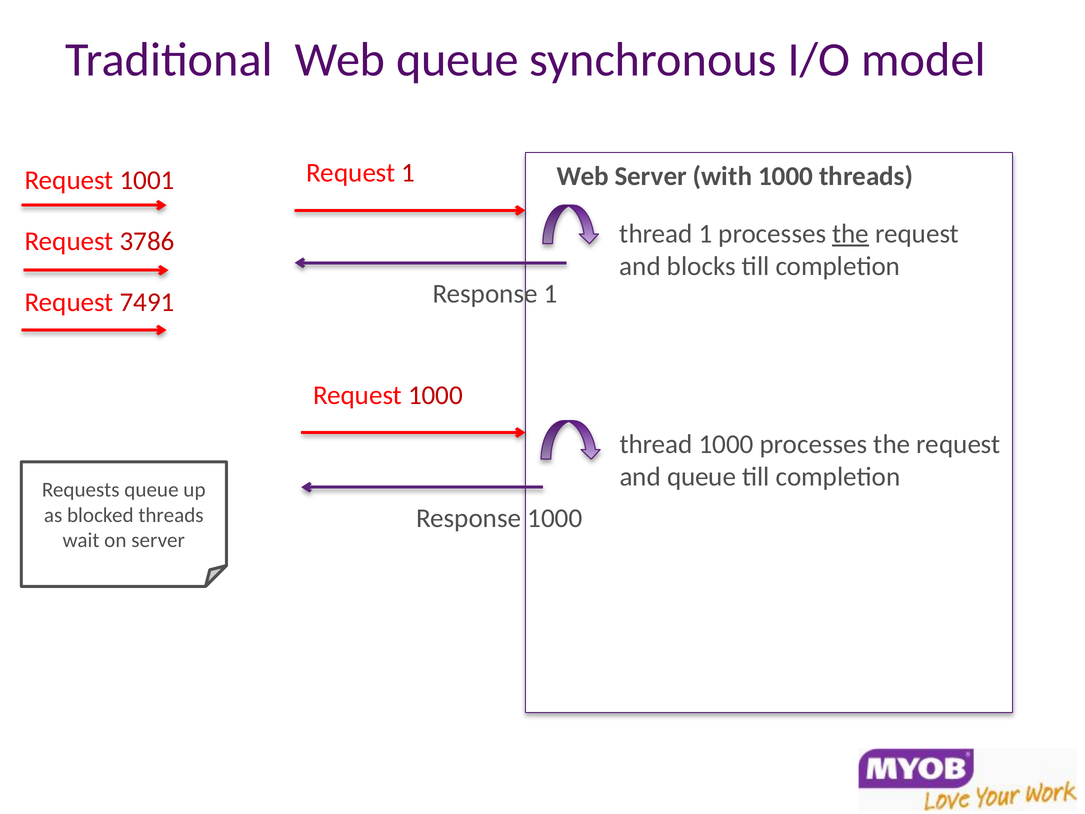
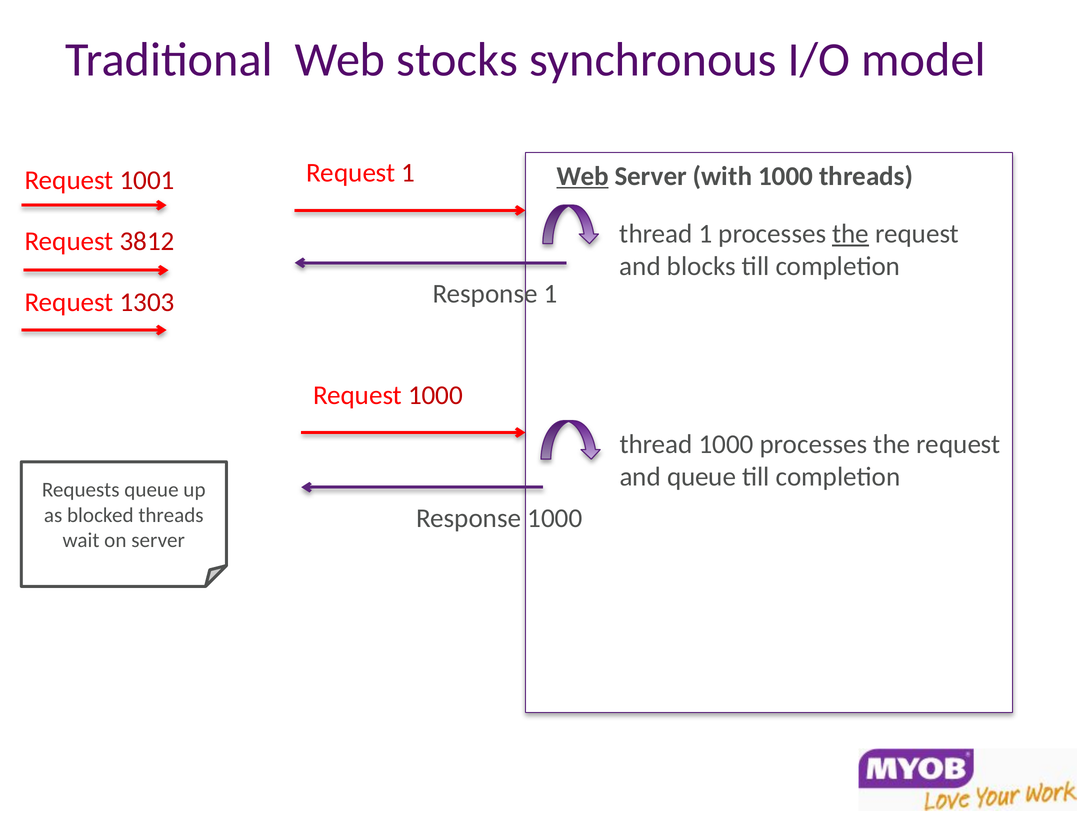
Web queue: queue -> stocks (457, 60)
Web underline: none -> present (583, 176)
3786: 3786 -> 3812 (147, 241)
7491: 7491 -> 1303 (147, 302)
